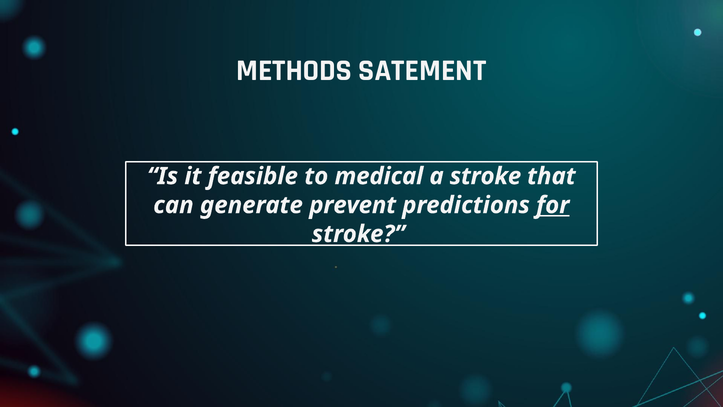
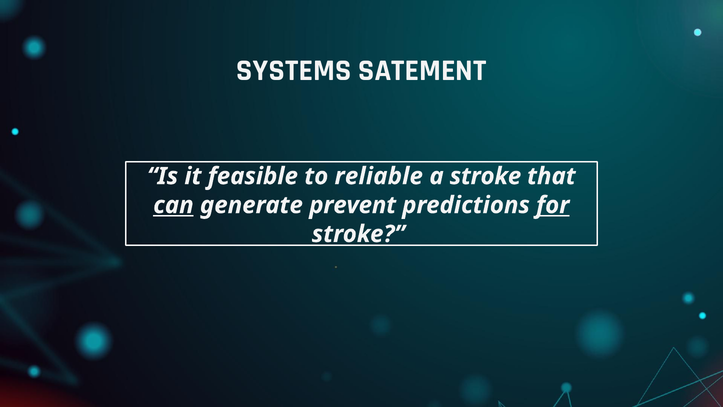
METHODS: METHODS -> SYSTEMS (294, 70)
medical: medical -> reliable (379, 176)
can underline: none -> present (173, 205)
